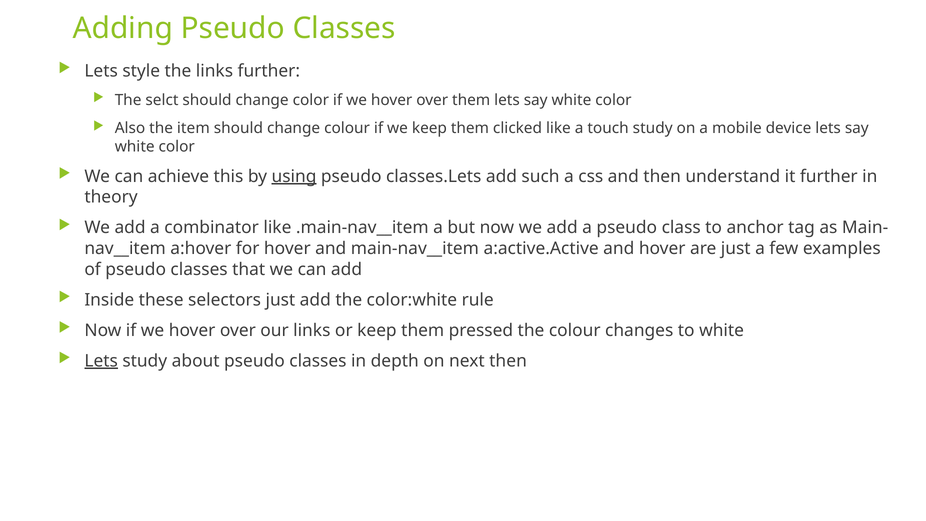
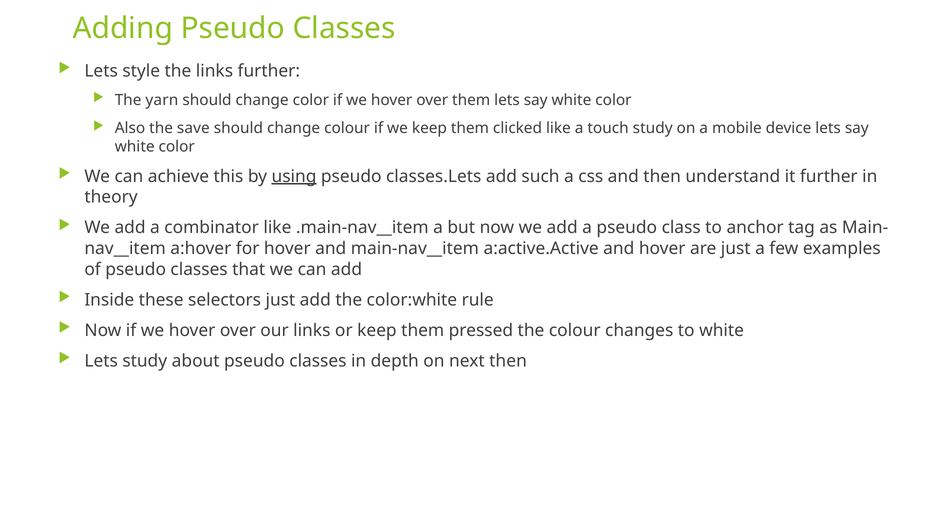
selct: selct -> yarn (162, 100)
item: item -> save (193, 128)
Lets underline: present -> none (101, 361)
